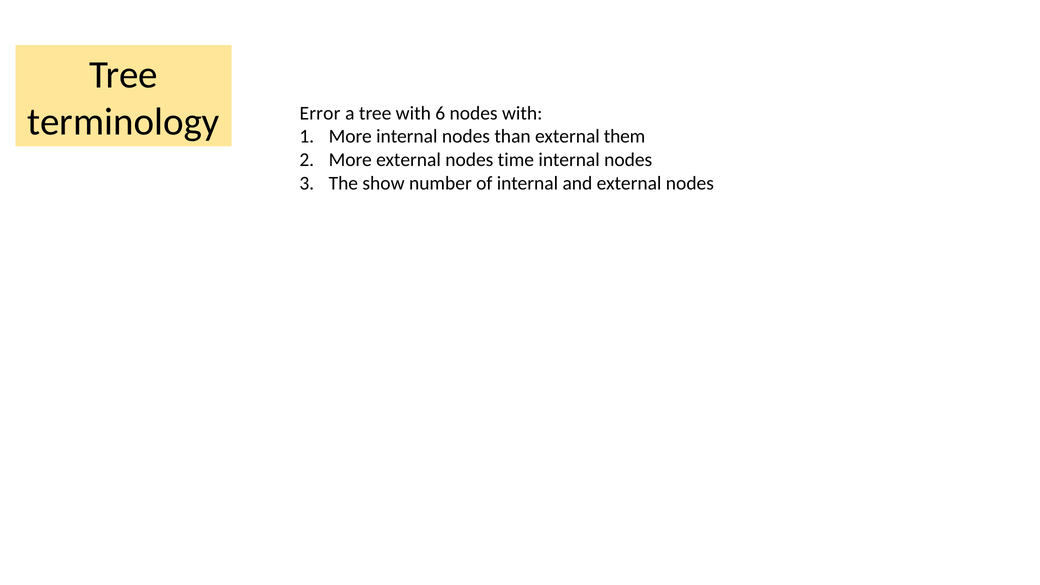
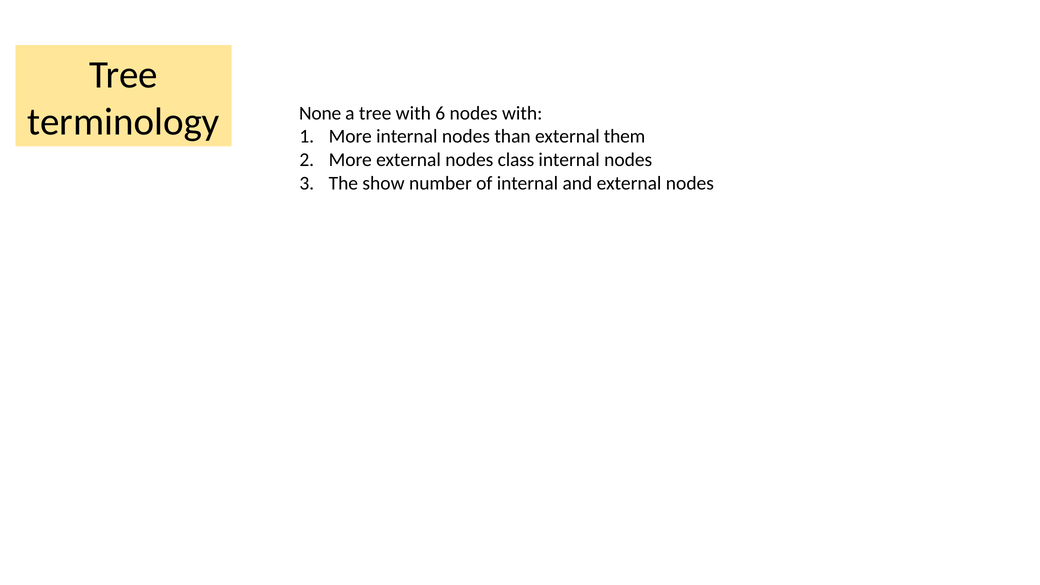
Error: Error -> None (320, 113)
time: time -> class (516, 160)
